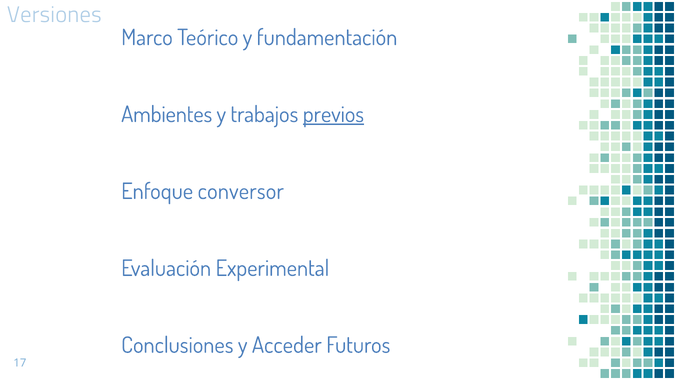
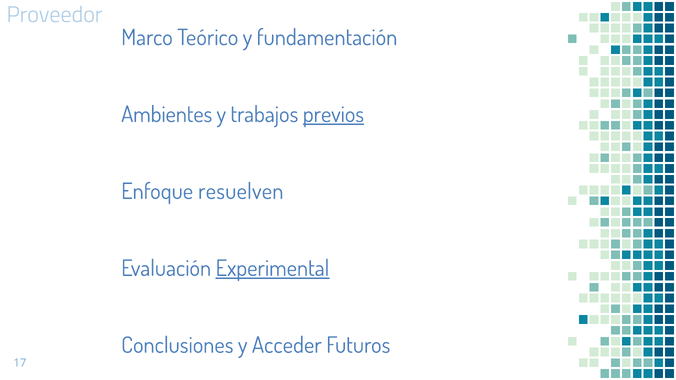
Versiones: Versiones -> Proveedor (55, 15)
conversor: conversor -> resuelven (241, 192)
Experimental underline: none -> present (272, 269)
